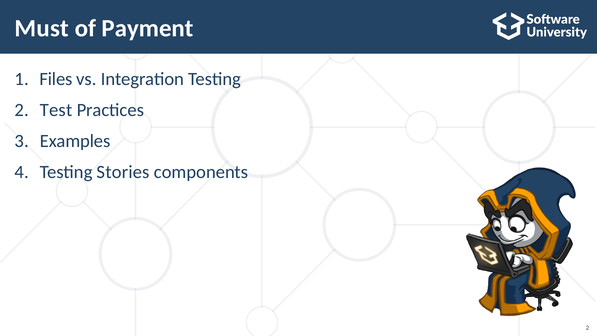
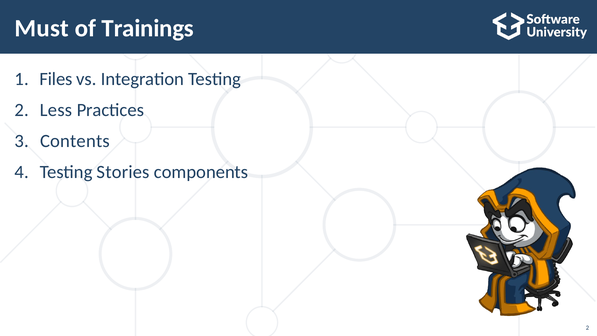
Payment: Payment -> Trainings (148, 28)
Test: Test -> Less (56, 110)
Examples: Examples -> Contents (75, 141)
